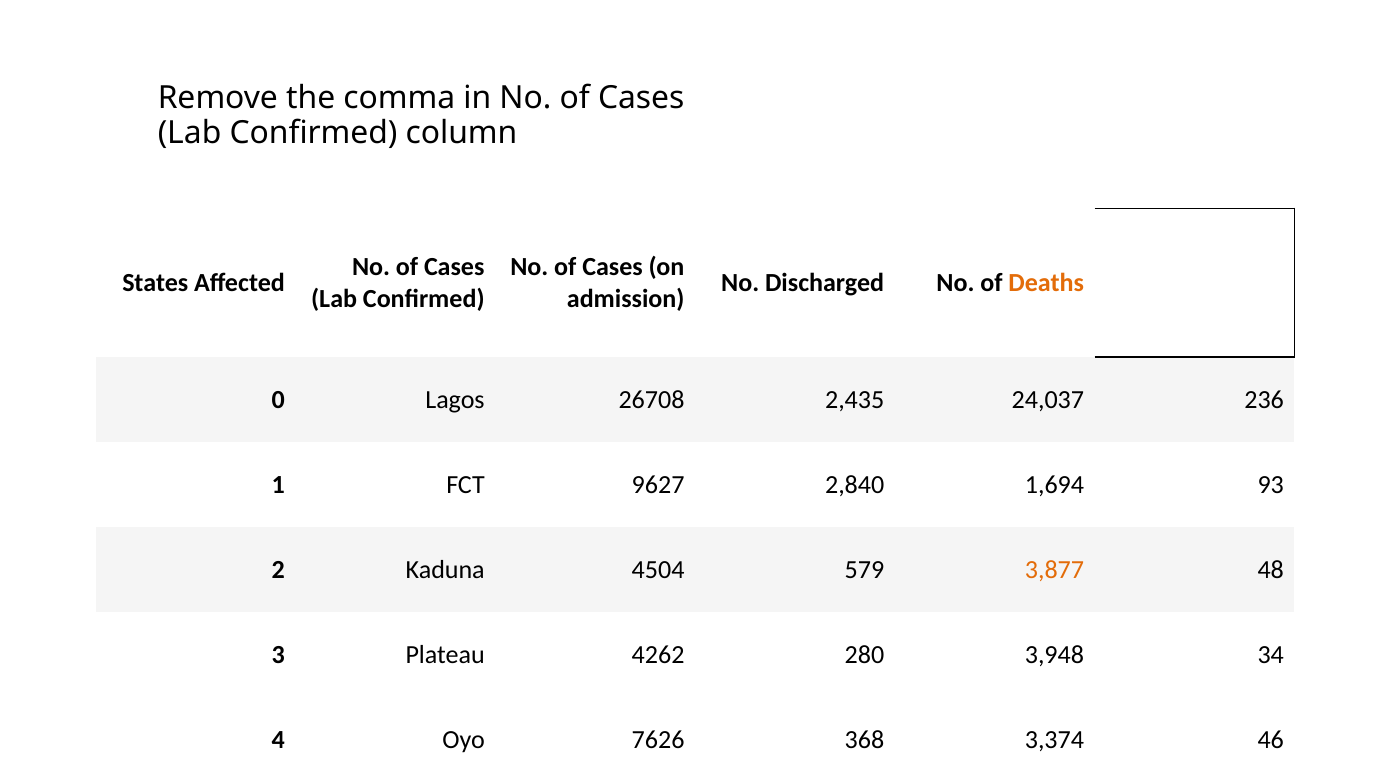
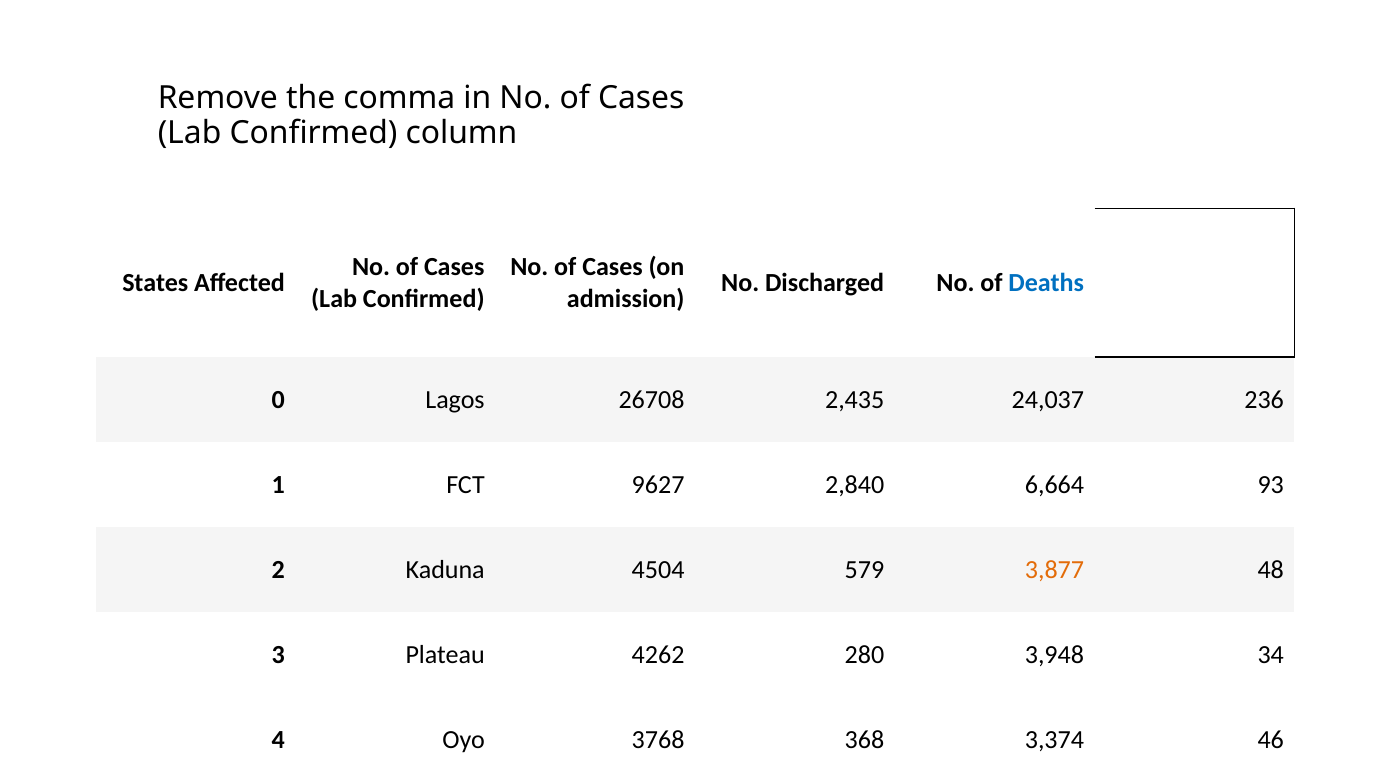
Deaths colour: orange -> blue (1046, 283)
1,694: 1,694 -> 6,664 (1054, 485)
7626: 7626 -> 3768 (658, 739)
